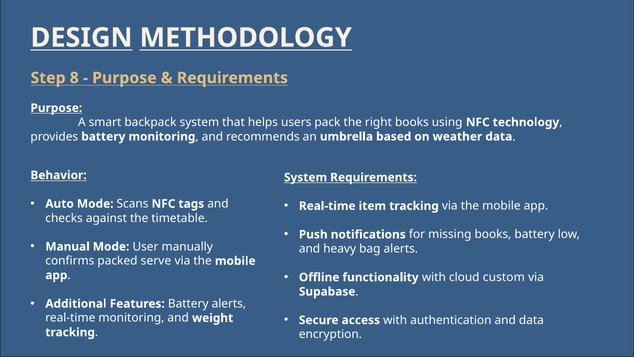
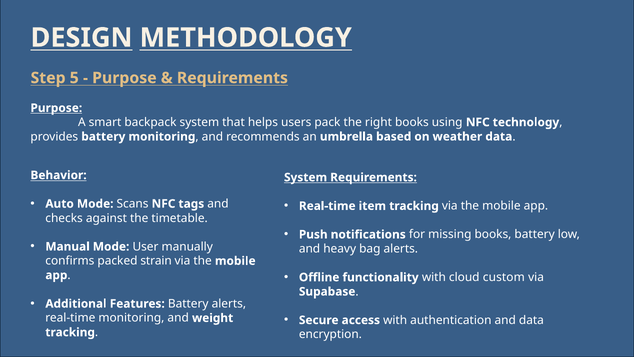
8: 8 -> 5 (74, 78)
serve: serve -> strain (156, 261)
